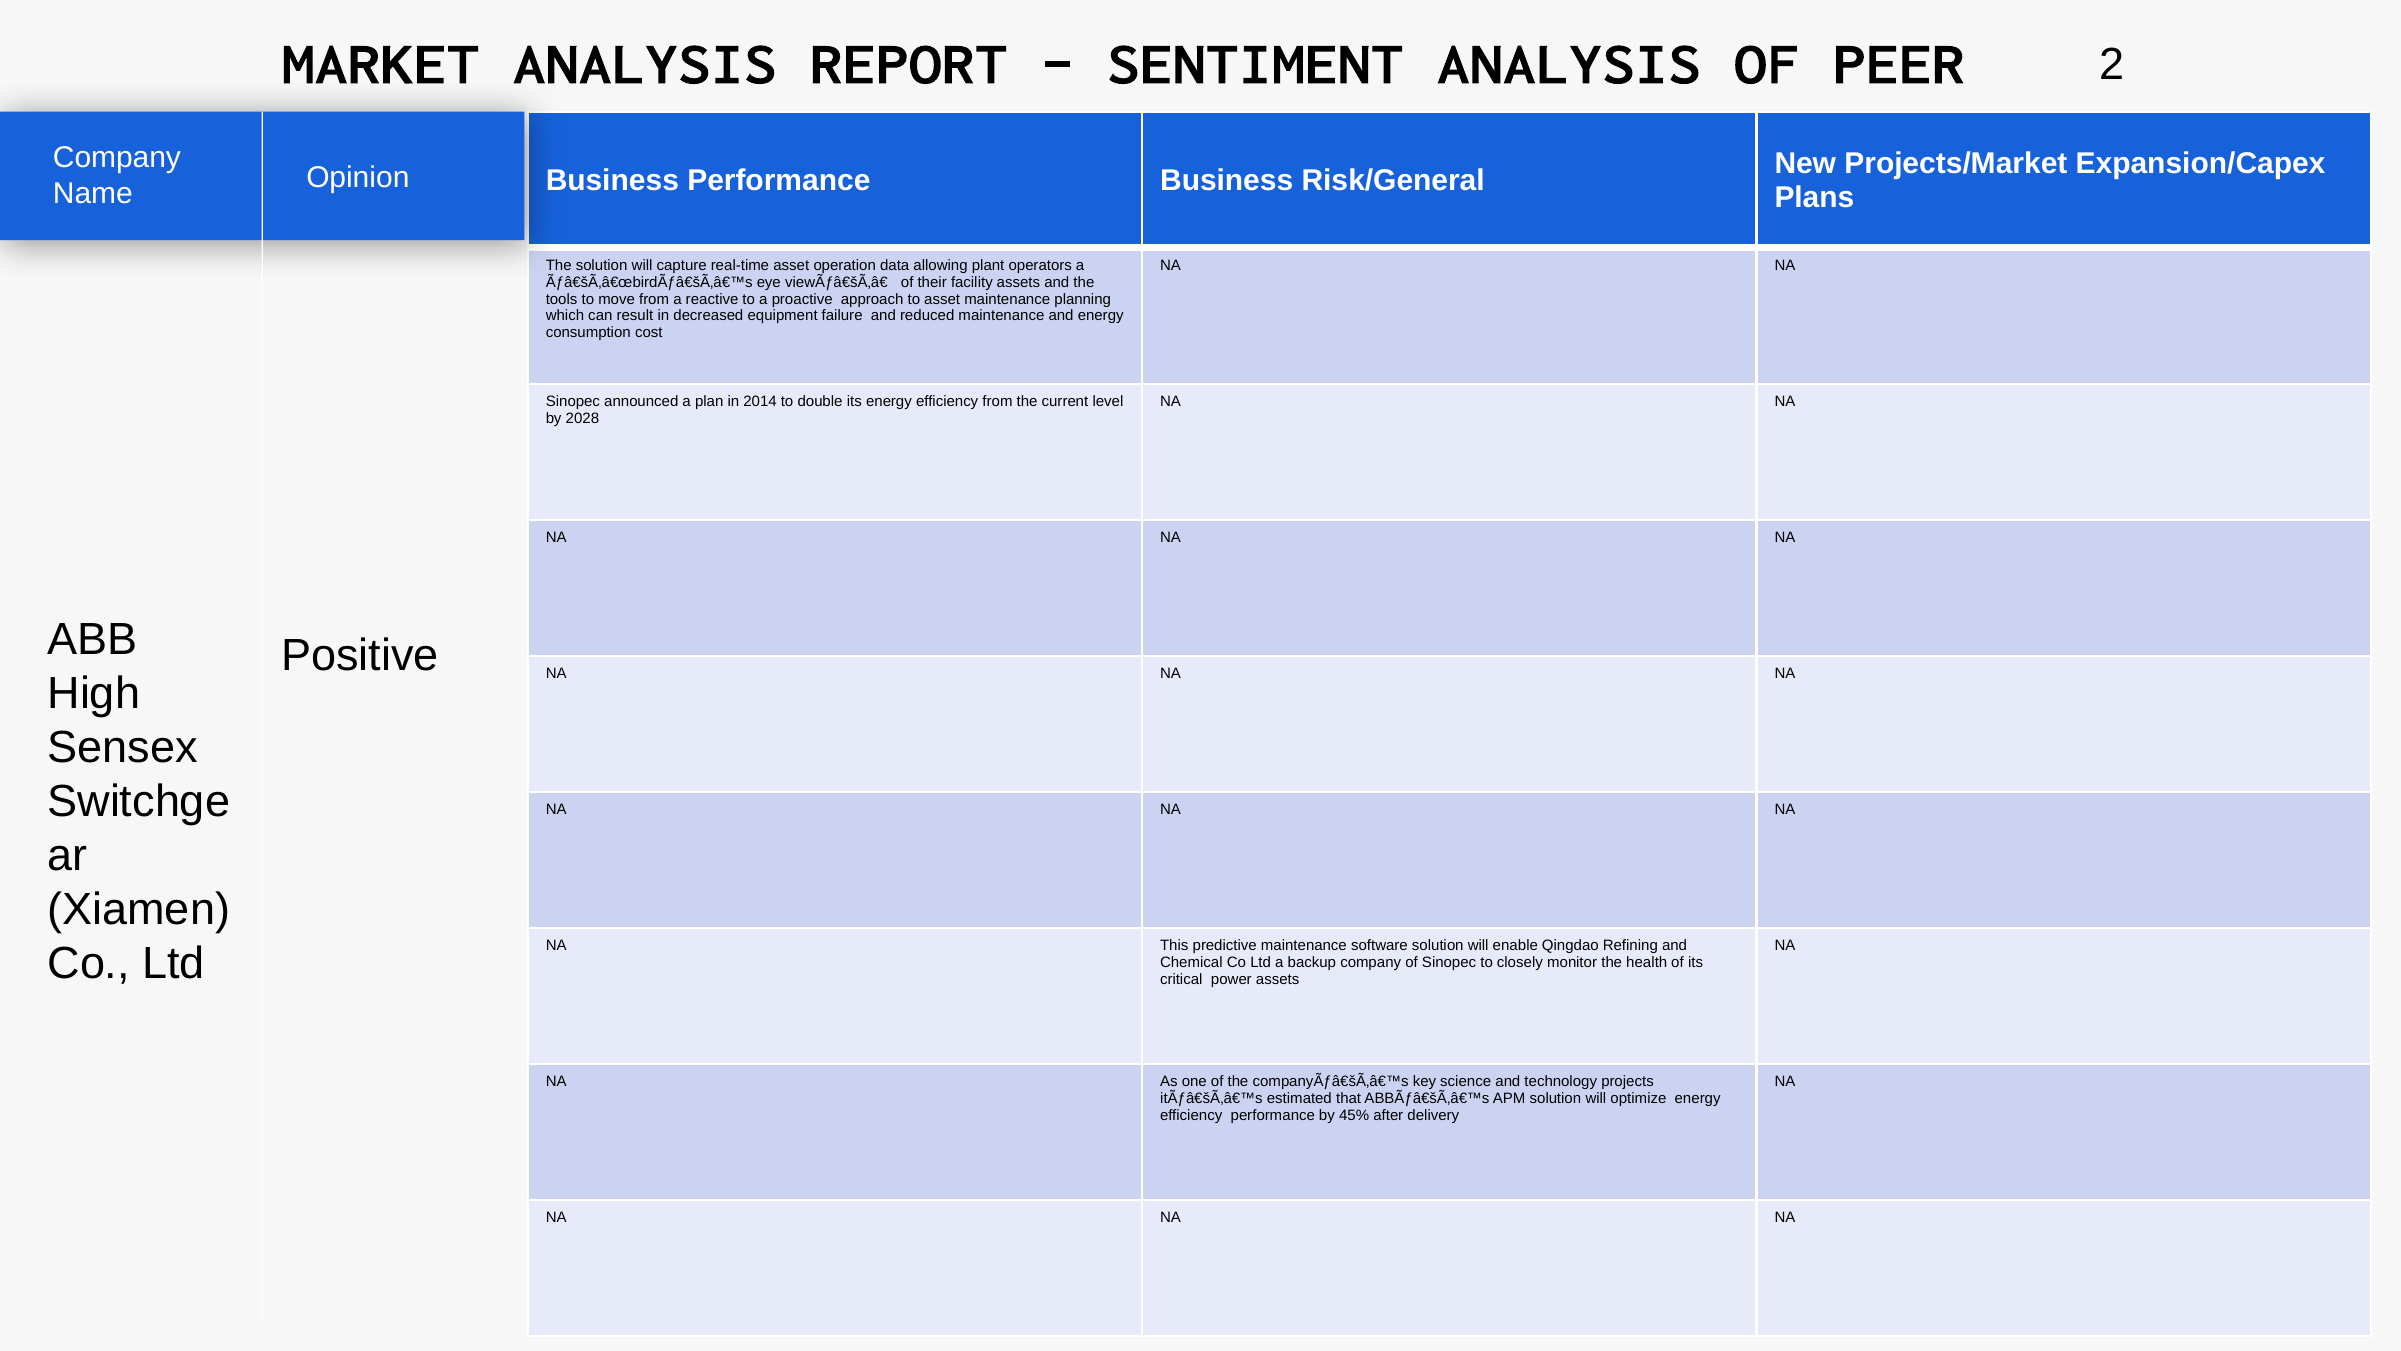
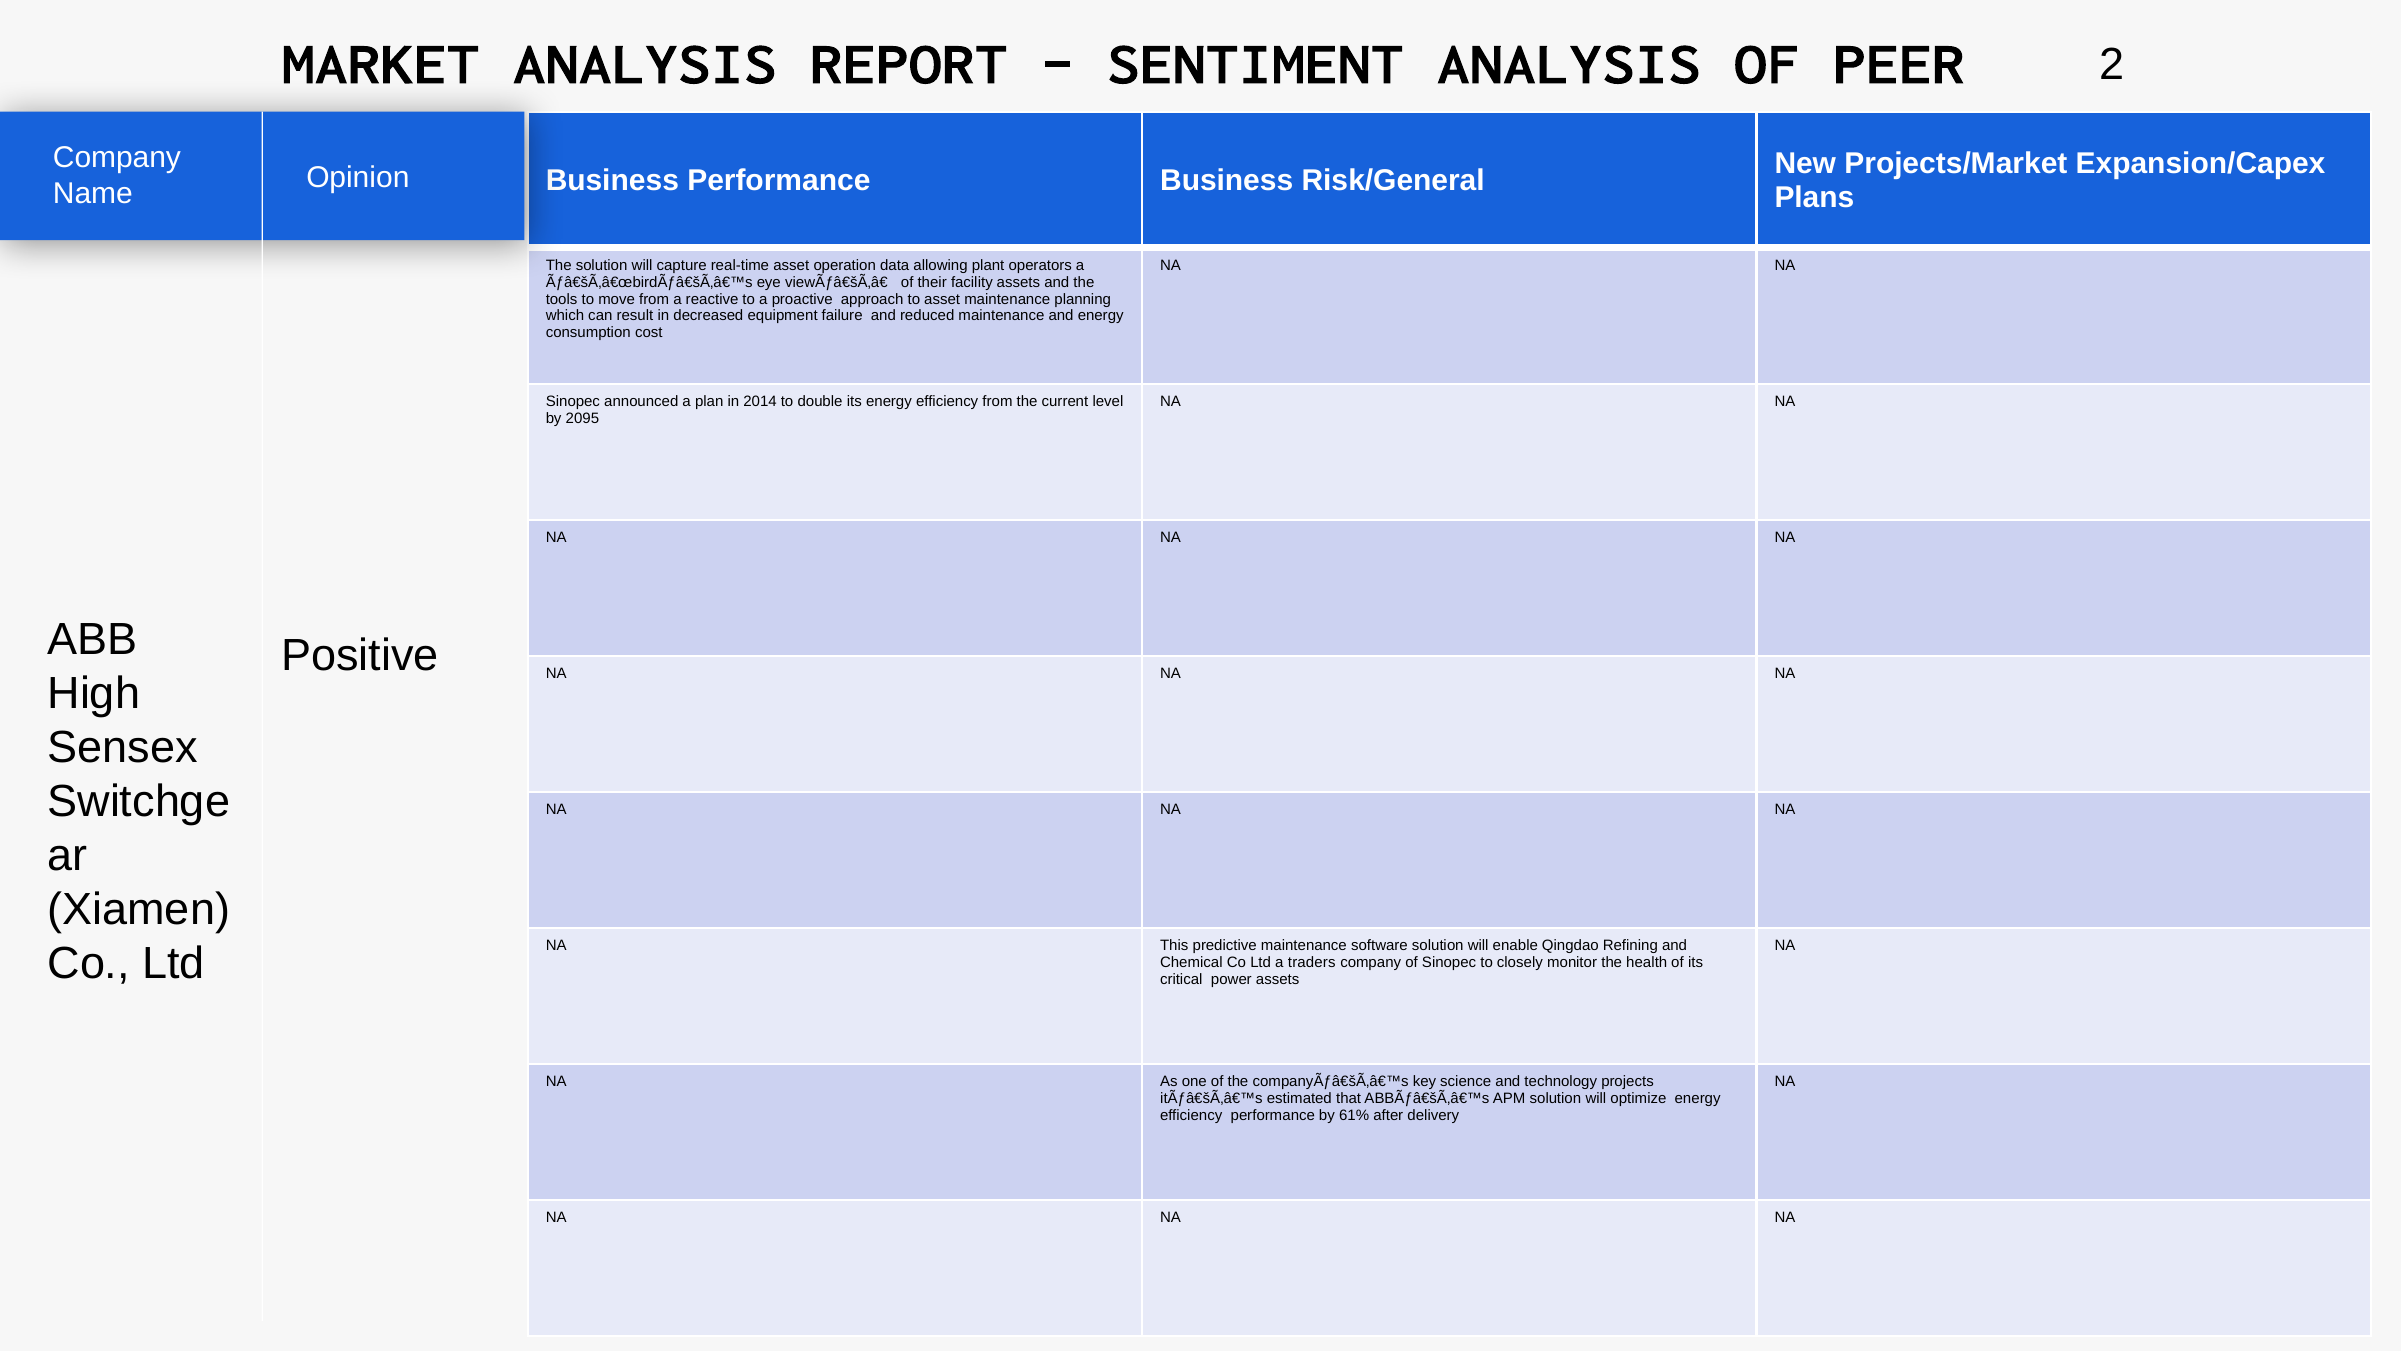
2028: 2028 -> 2095 (582, 418)
backup: backup -> traders (1312, 962)
45%: 45% -> 61% (1354, 1115)
